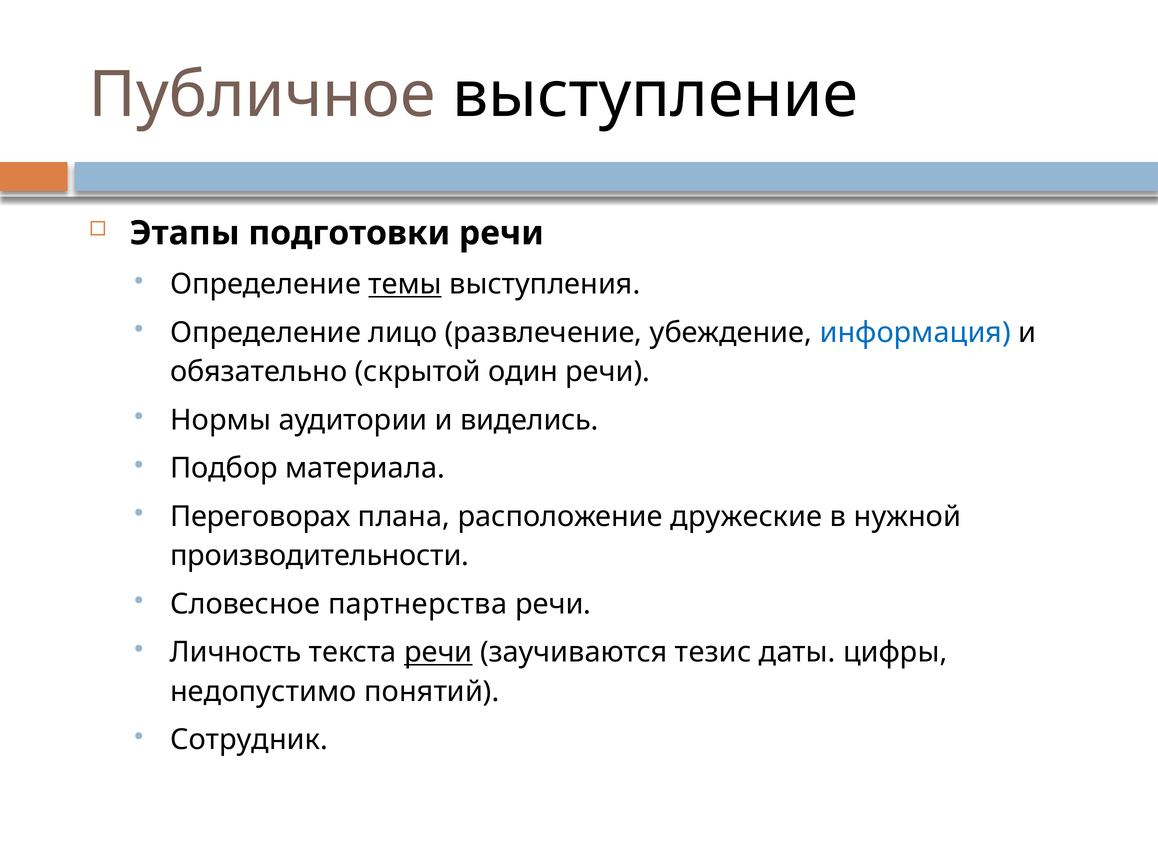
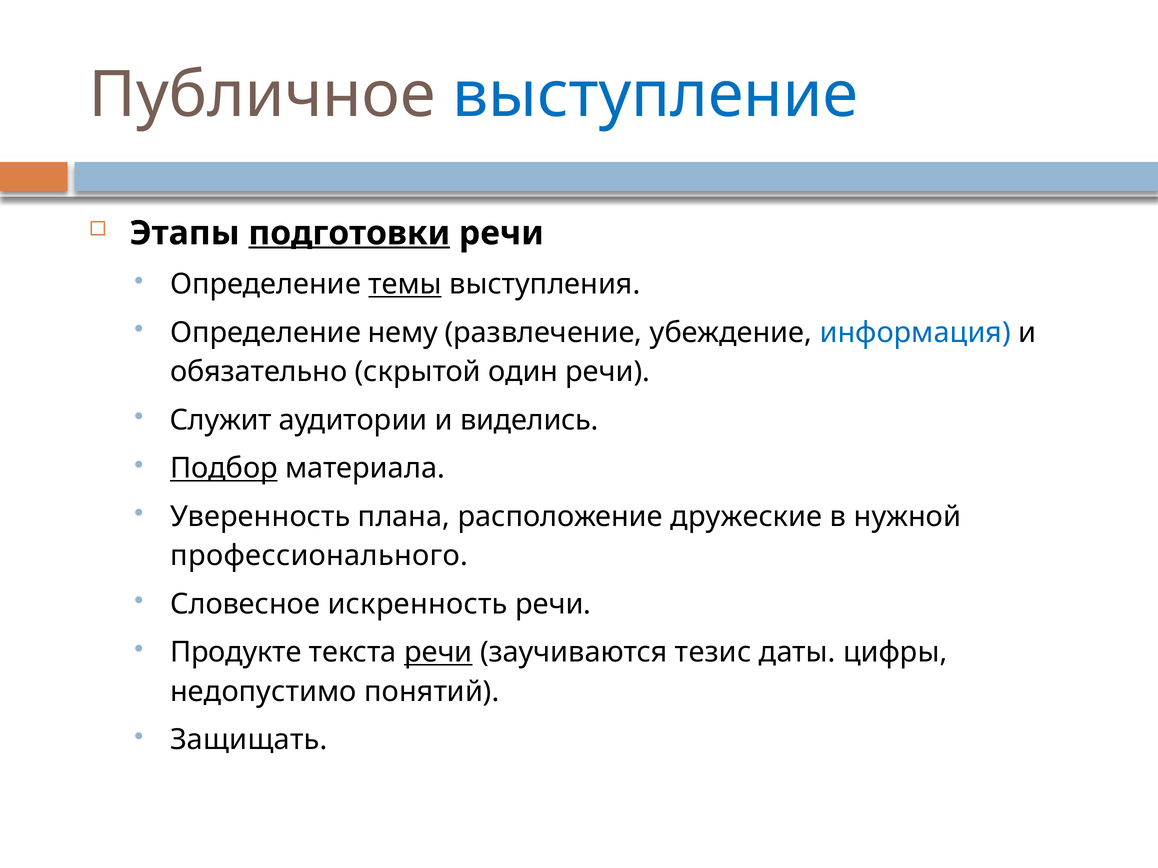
выступление colour: black -> blue (655, 95)
подготовки underline: none -> present (349, 233)
лицо: лицо -> нему (403, 333)
Нормы: Нормы -> Служит (221, 420)
Подбор underline: none -> present (224, 469)
Переговорах: Переговорах -> Уверенность (260, 517)
производительности: производительности -> профессионального (319, 556)
партнерства: партнерства -> искренность (418, 604)
Личность: Личность -> Продукте (236, 653)
Сотрудник: Сотрудник -> Защищать (249, 740)
